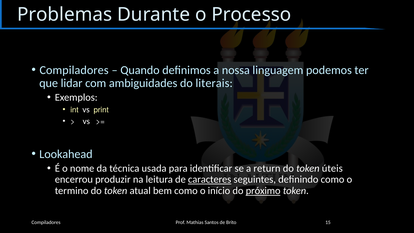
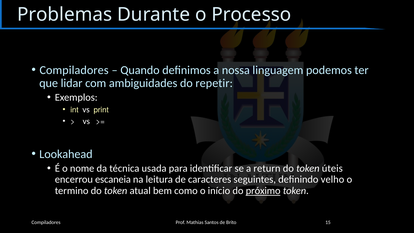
literais: literais -> repetir (214, 83)
produzir: produzir -> escaneia (113, 179)
caracteres underline: present -> none (210, 179)
definindo como: como -> velho (332, 179)
